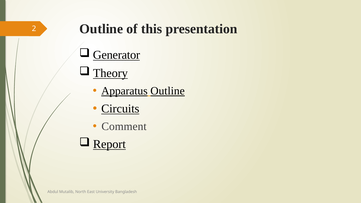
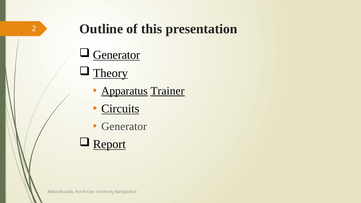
Apparatus Outline: Outline -> Trainer (168, 91)
Comment: Comment -> Generator (124, 126)
